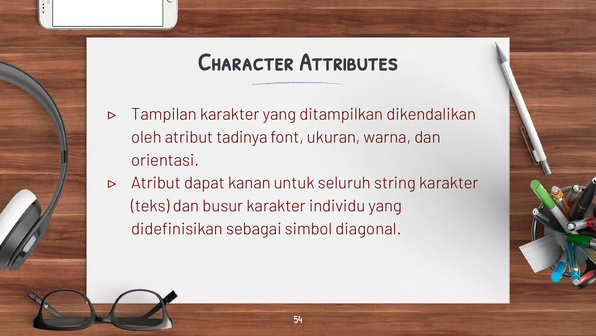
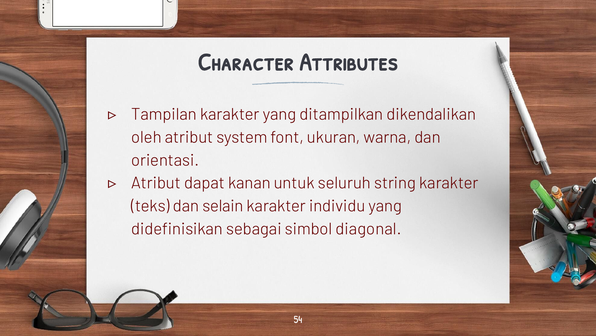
tadinya: tadinya -> system (242, 137)
busur: busur -> selain (223, 206)
